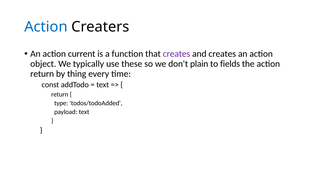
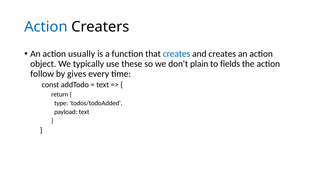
current: current -> usually (82, 54)
creates colour: purple -> blue (177, 54)
return: return -> follow (42, 74)
thing: thing -> gives (77, 74)
